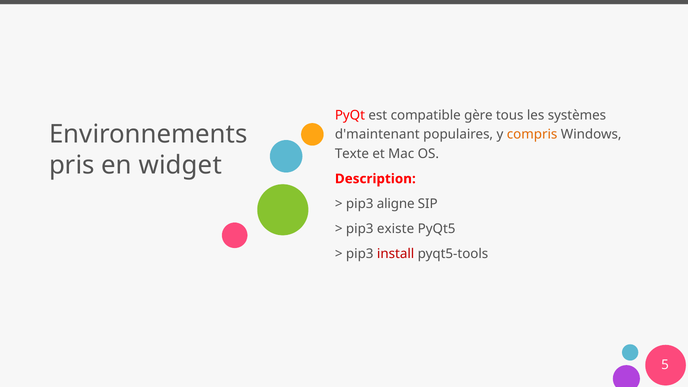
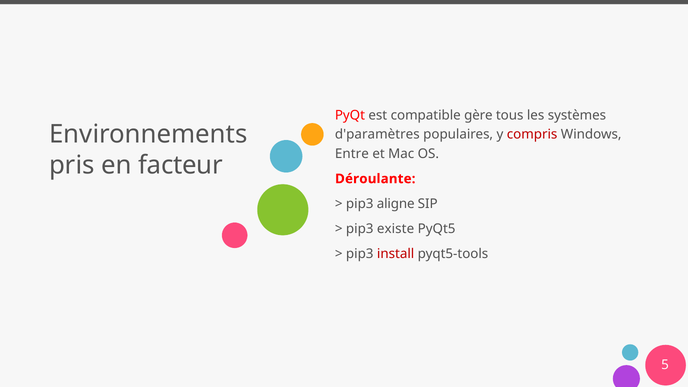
d'maintenant: d'maintenant -> d'paramètres (377, 135)
compris colour: orange -> red (532, 135)
Texte: Texte -> Entre (352, 154)
widget: widget -> facteur (180, 165)
Description: Description -> Déroulante (375, 179)
